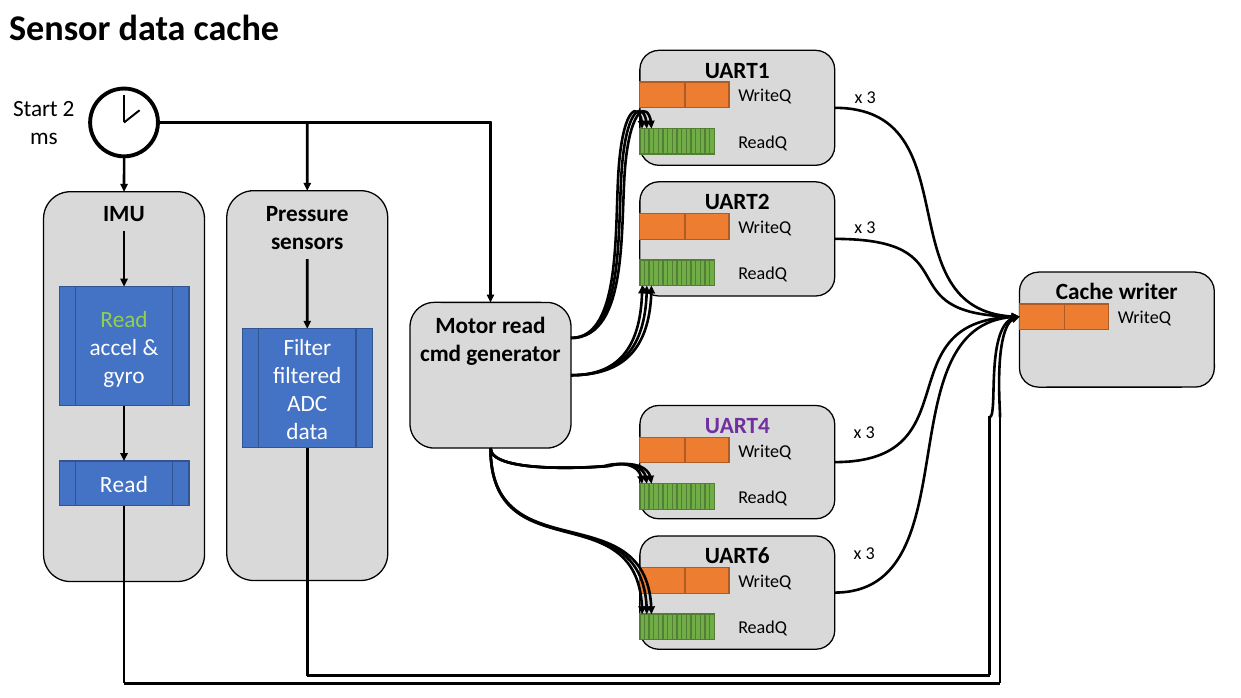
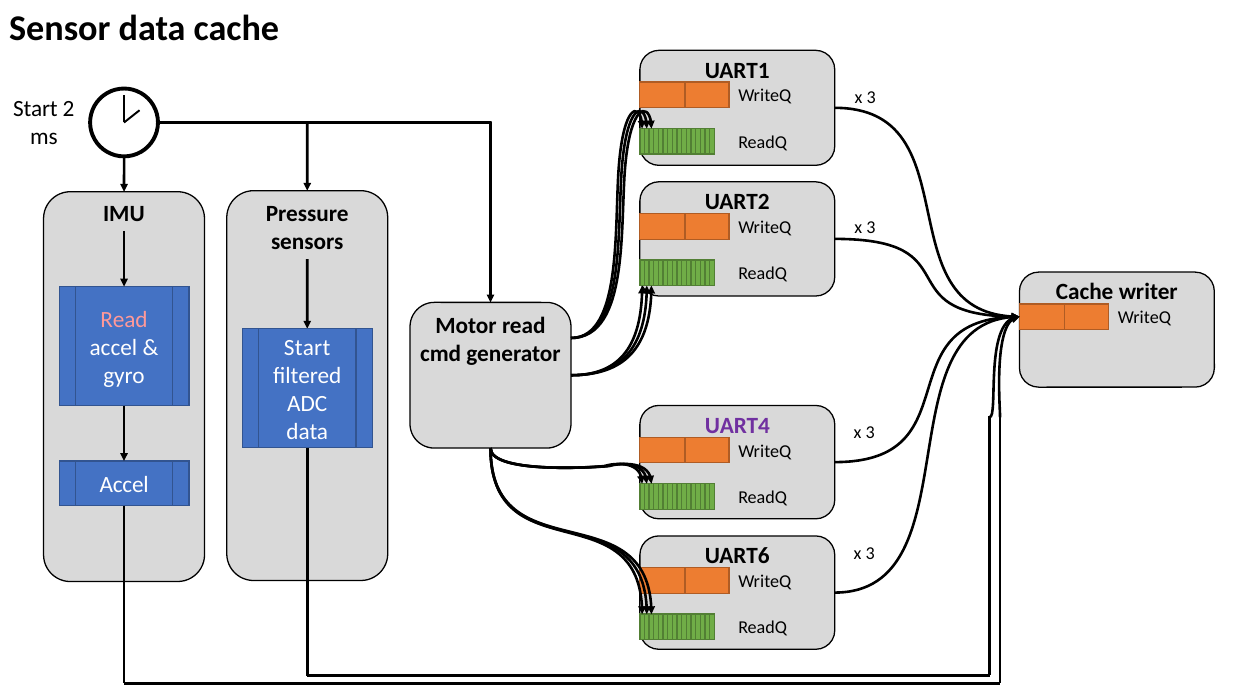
Read colour: light green -> pink (124, 320)
Filter: Filter -> Start (307, 348)
Read: Read -> Accel (124, 485)
